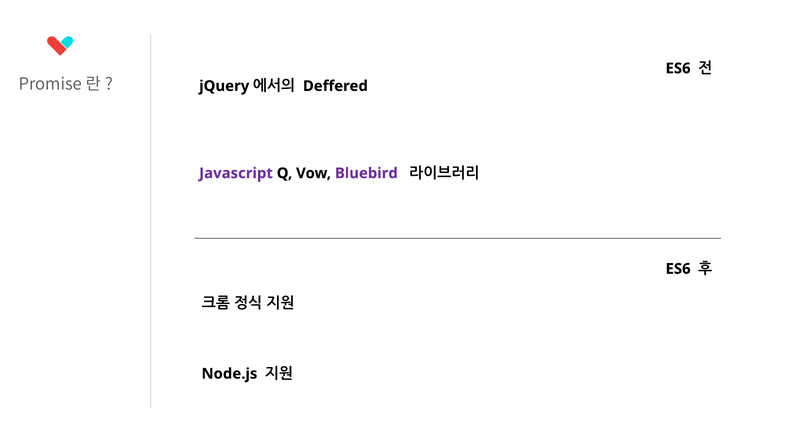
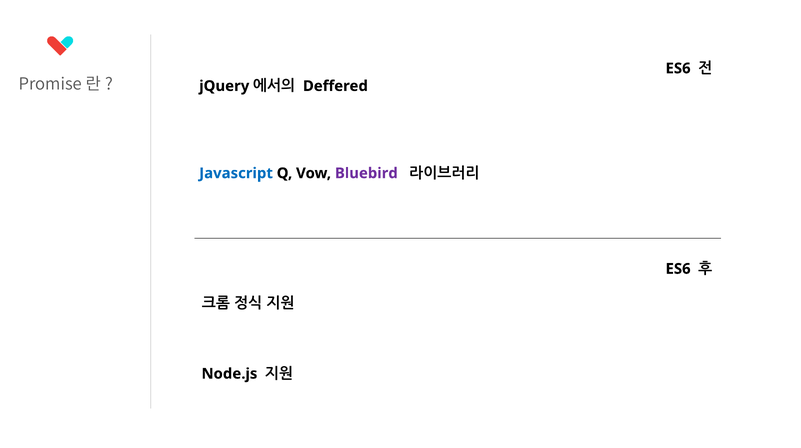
Javascript colour: purple -> blue (236, 173)
